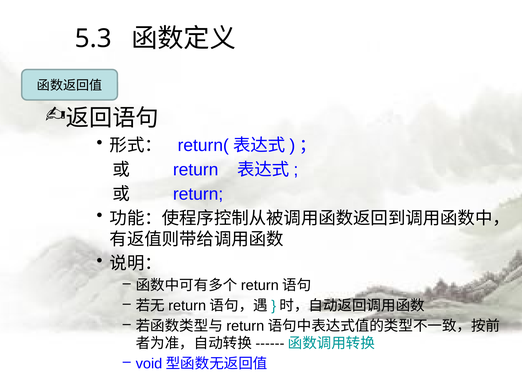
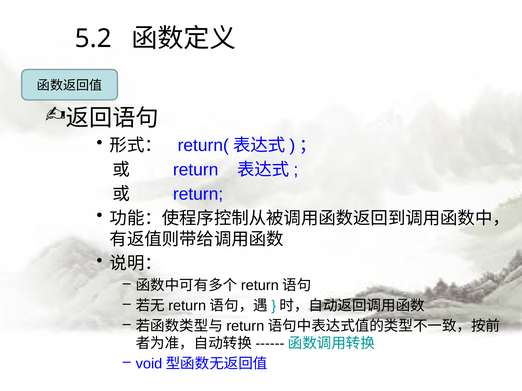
5.3: 5.3 -> 5.2 (93, 39)
